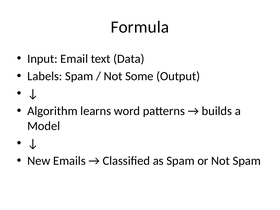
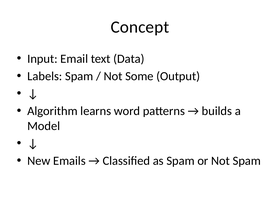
Formula: Formula -> Concept (140, 27)
